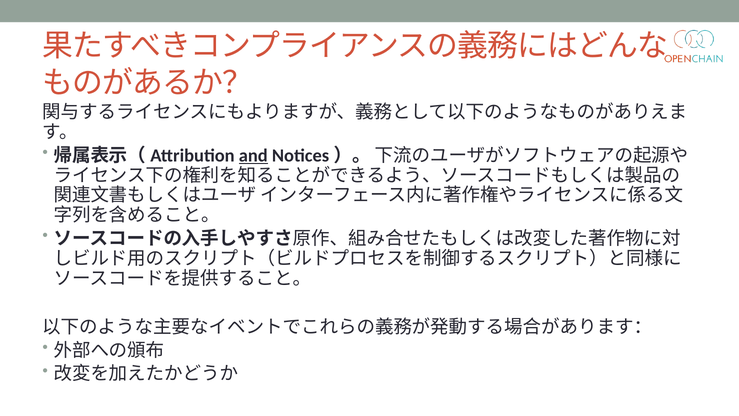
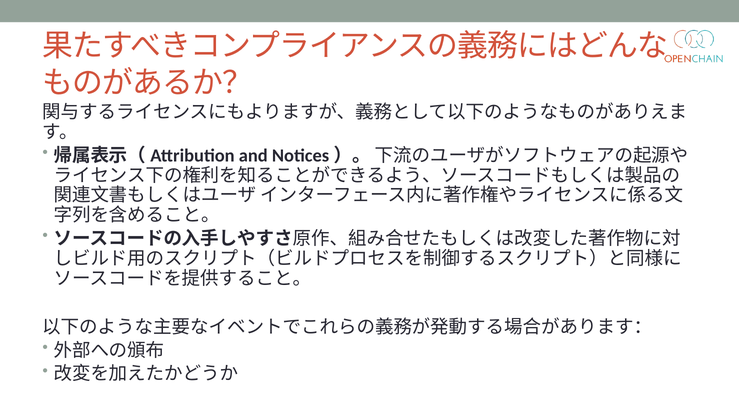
and underline: present -> none (253, 155)
